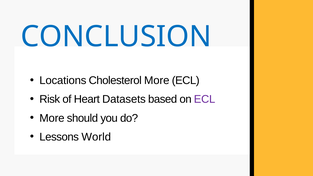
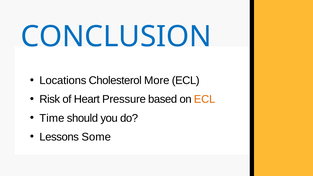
Datasets: Datasets -> Pressure (124, 99)
ECL colour: purple -> orange (205, 99)
More: More -> Time (52, 118)
World: World -> Some (96, 137)
